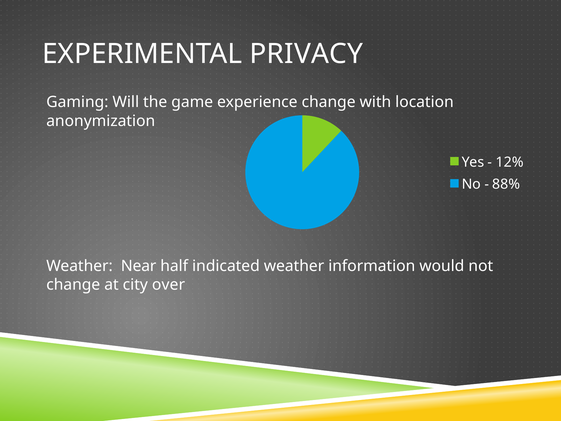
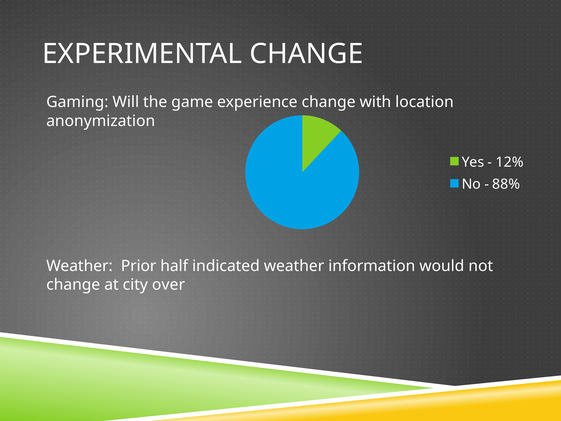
EXPERIMENTAL PRIVACY: PRIVACY -> CHANGE (306, 54)
Near: Near -> Prior (139, 266)
